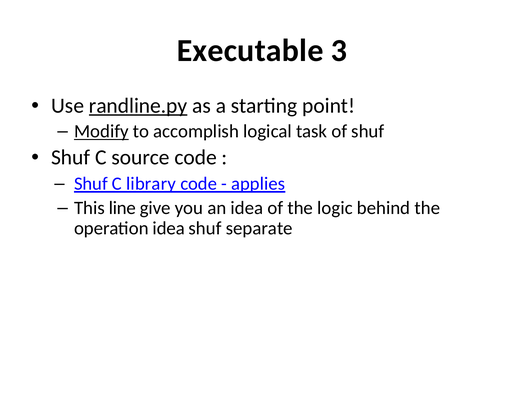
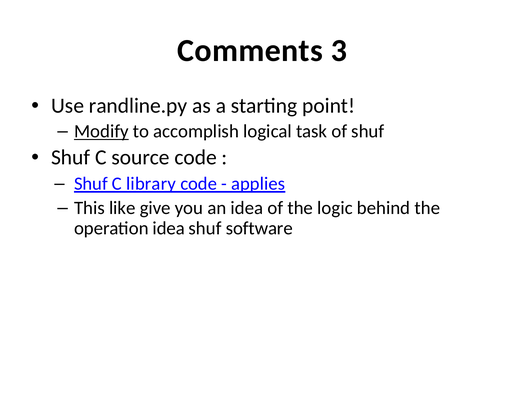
Executable: Executable -> Comments (250, 51)
randline.py underline: present -> none (138, 106)
line: line -> like (122, 208)
separate: separate -> software (259, 228)
